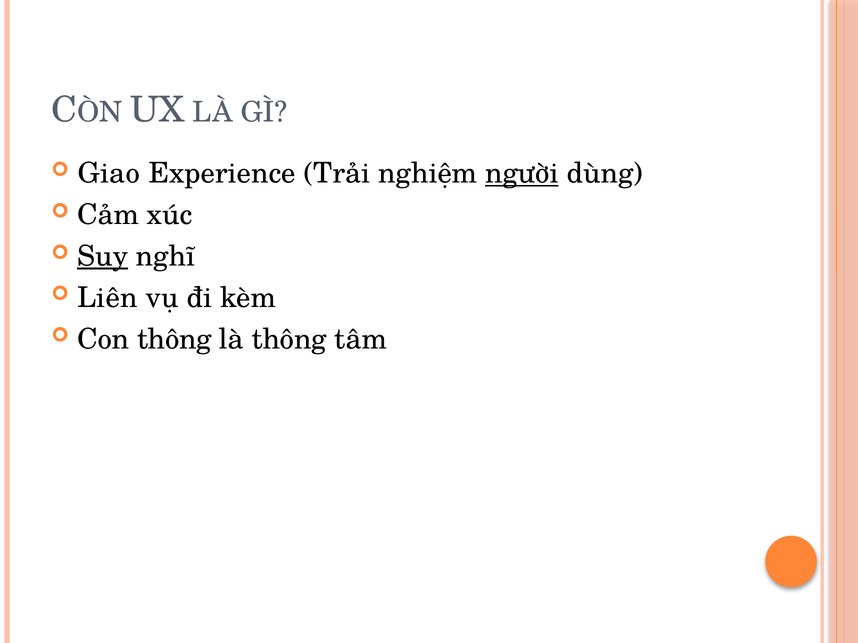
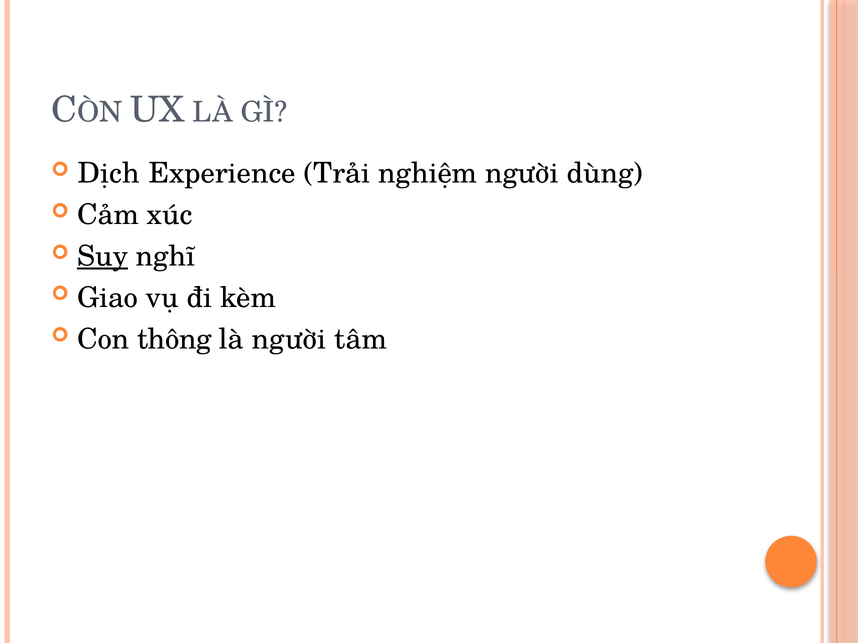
Giao: Giao -> Dịch (109, 174)
người underline: present -> none (522, 174)
Liên: Liên -> Giao (108, 298)
là thông: thông -> người (289, 339)
